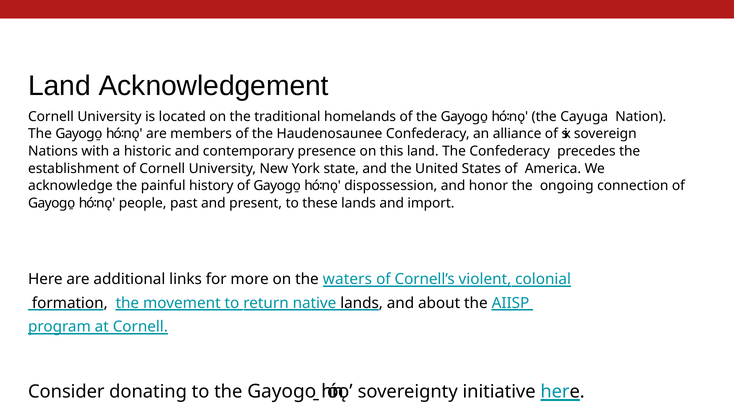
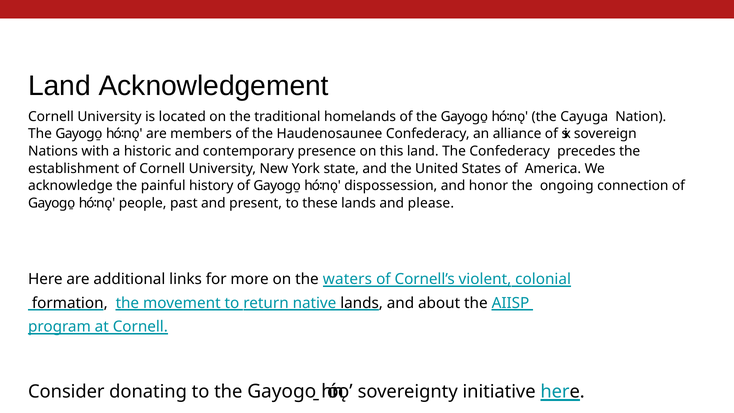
import: import -> please (431, 203)
